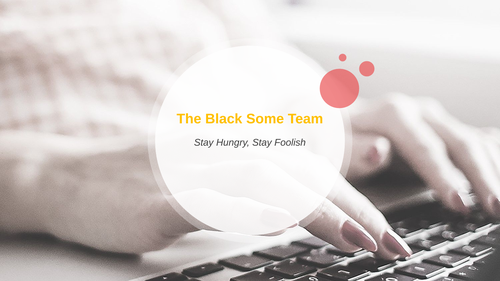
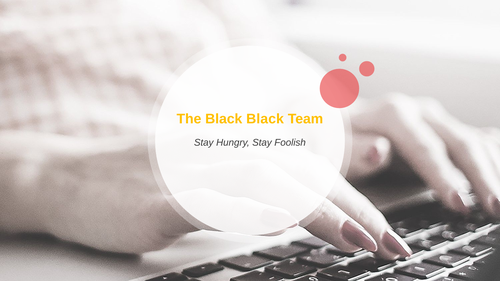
Black Some: Some -> Black (265, 119)
